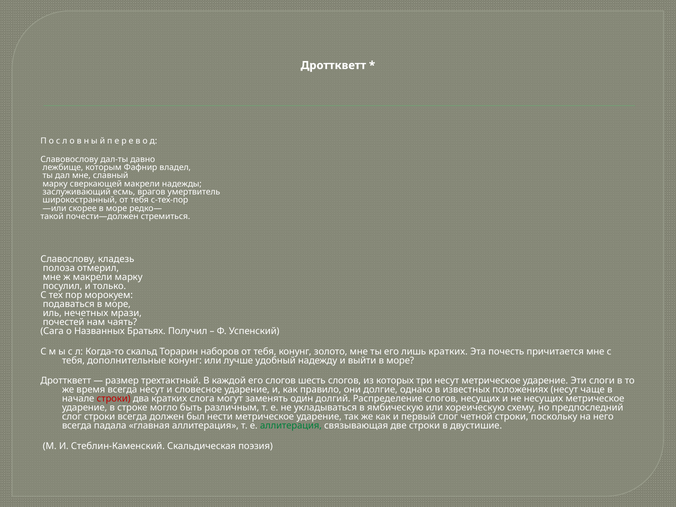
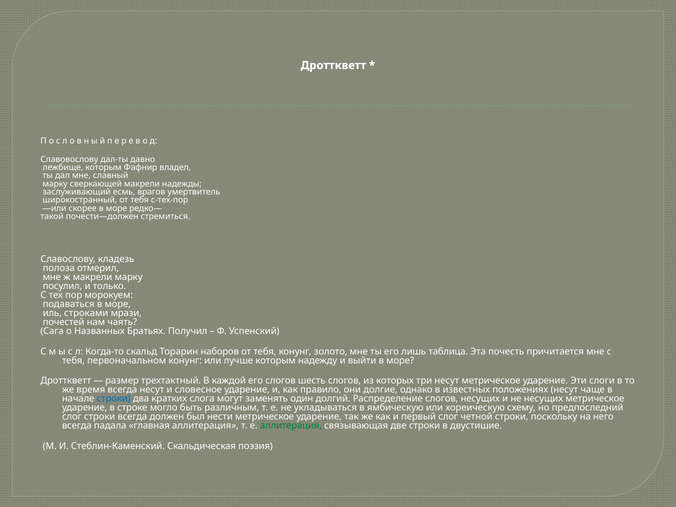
нечетных: нечетных -> строками (86, 313)
лишь кратких: кратких -> таблица (448, 351)
дополнительные: дополнительные -> первоначальном (127, 360)
лучше удобный: удобный -> которым (276, 360)
строки colour: red -> blue (114, 399)
